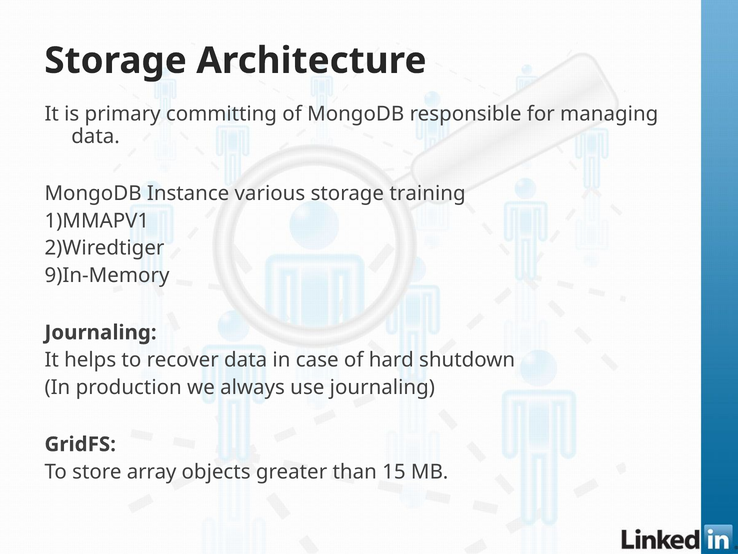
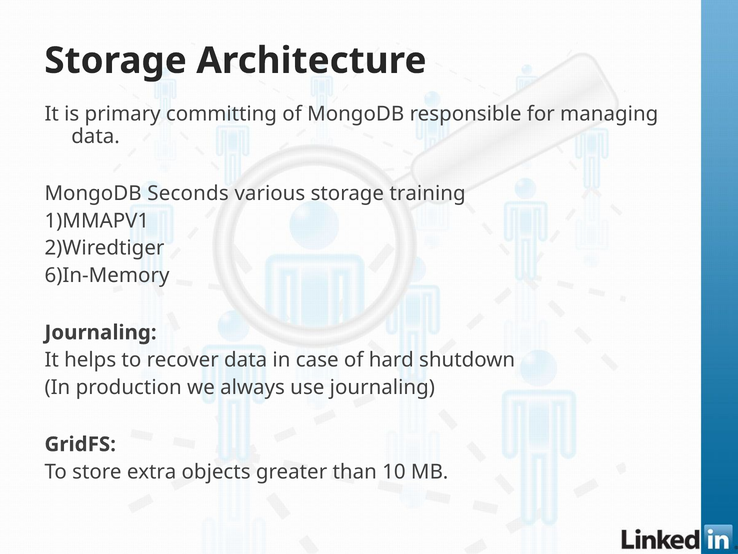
Instance: Instance -> Seconds (188, 193)
9)In-Memory: 9)In-Memory -> 6)In-Memory (107, 275)
array: array -> extra (152, 471)
15: 15 -> 10 (394, 471)
